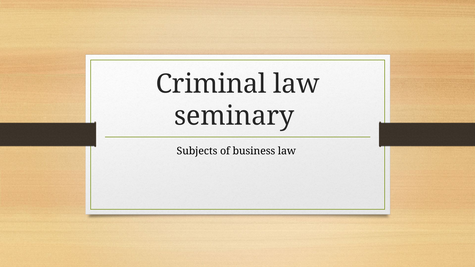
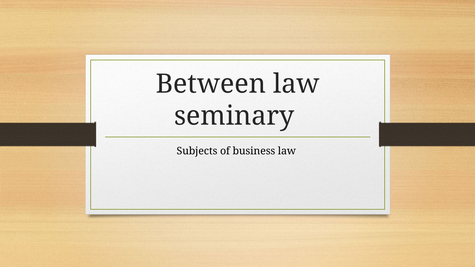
Criminal: Criminal -> Between (211, 84)
